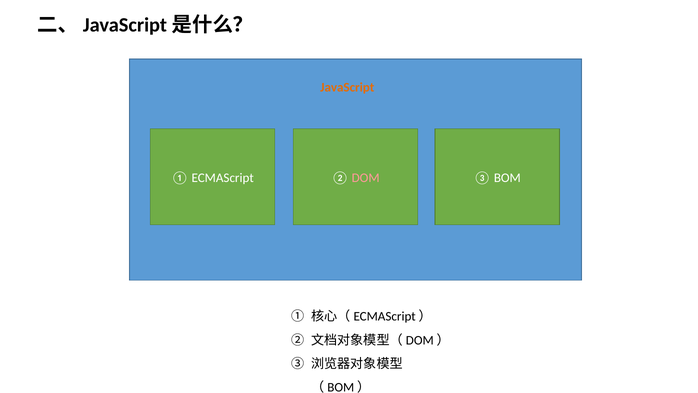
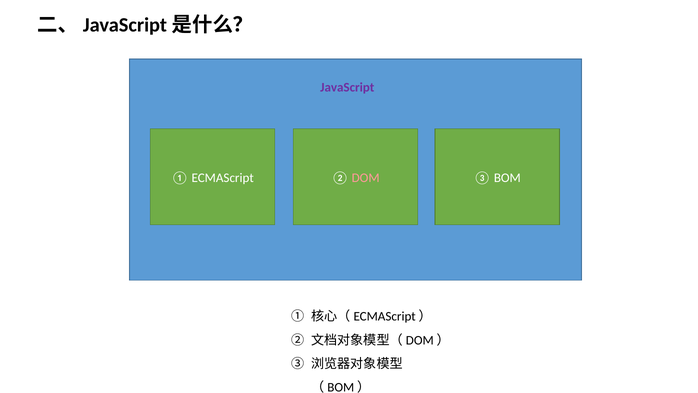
JavaScript colour: orange -> purple (347, 87)
